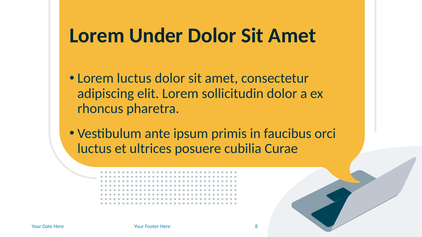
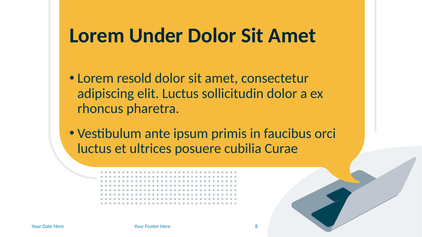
Lorem luctus: luctus -> resold (134, 78)
elit Lorem: Lorem -> Luctus (180, 94)
